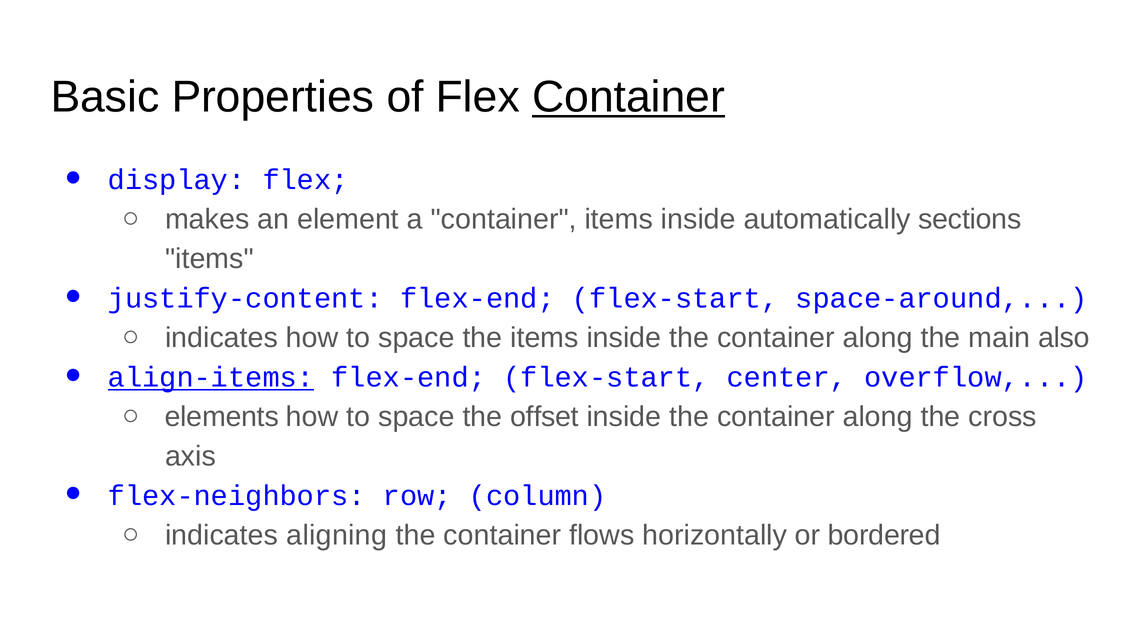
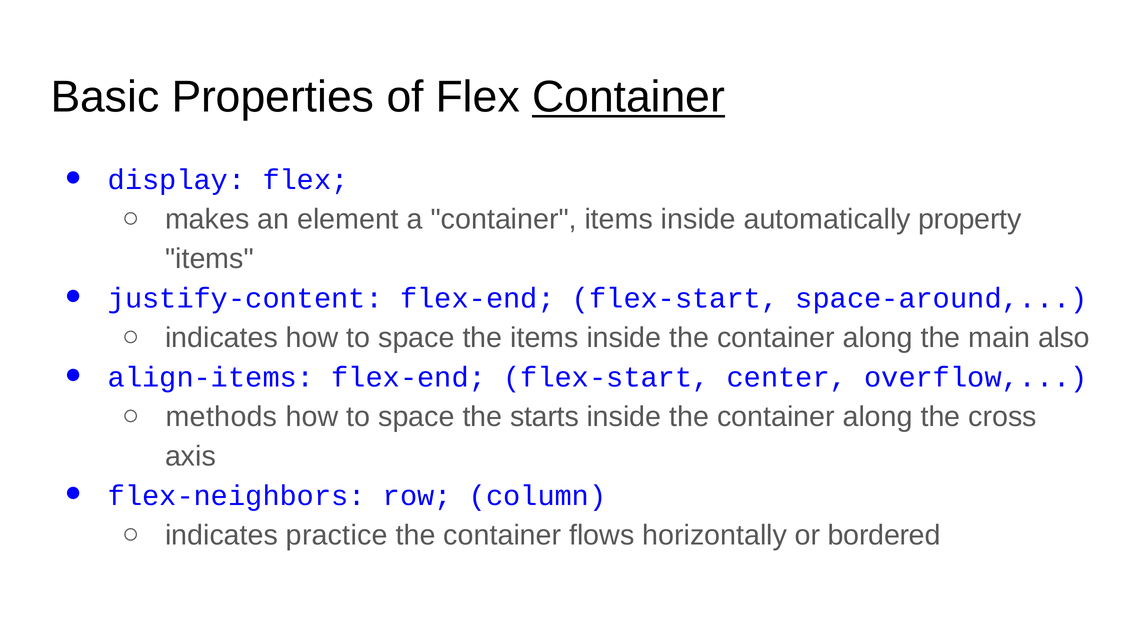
sections: sections -> property (970, 220)
align-items underline: present -> none (211, 378)
elements: elements -> methods (221, 417)
offset: offset -> starts (545, 417)
aligning: aligning -> practice (337, 536)
